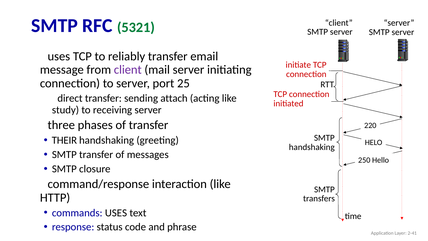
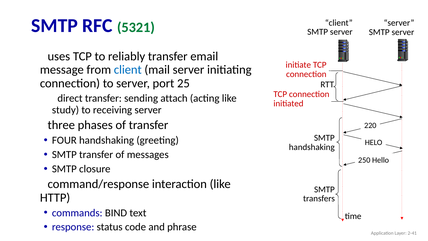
client colour: purple -> blue (128, 70)
THEIR: THEIR -> FOUR (64, 140)
USES: USES -> BIND (116, 213)
